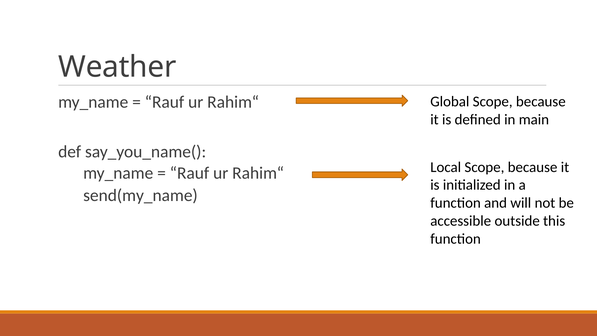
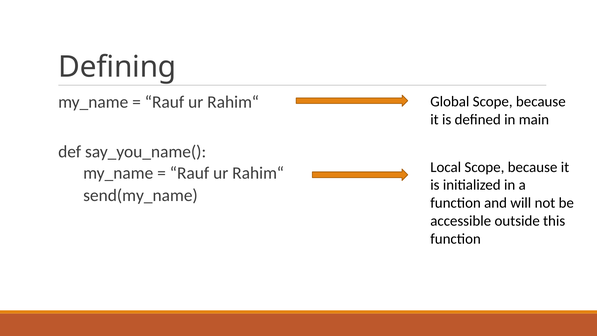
Weather: Weather -> Defining (117, 67)
